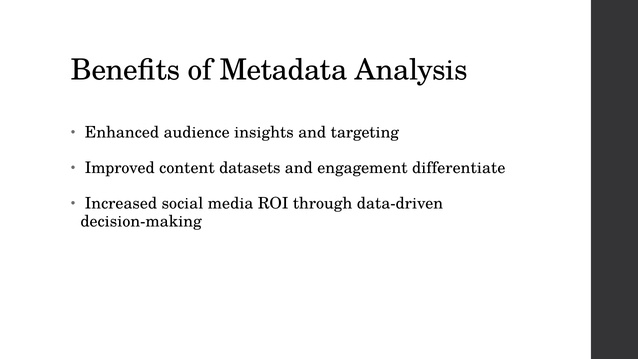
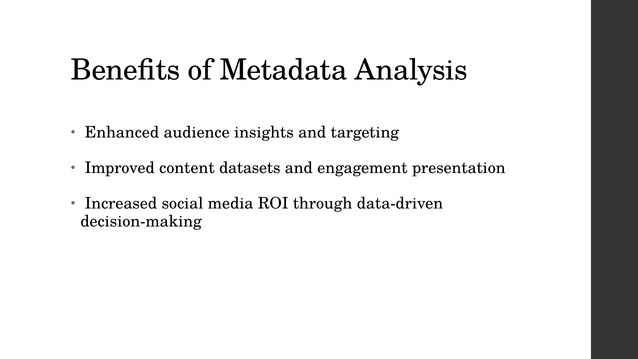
differentiate: differentiate -> presentation (459, 168)
